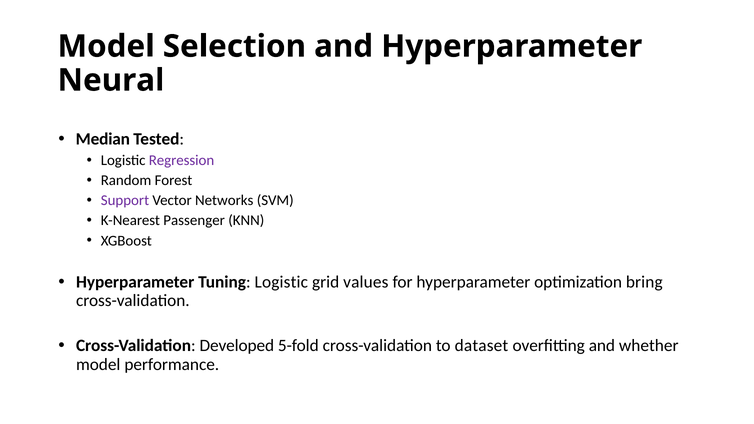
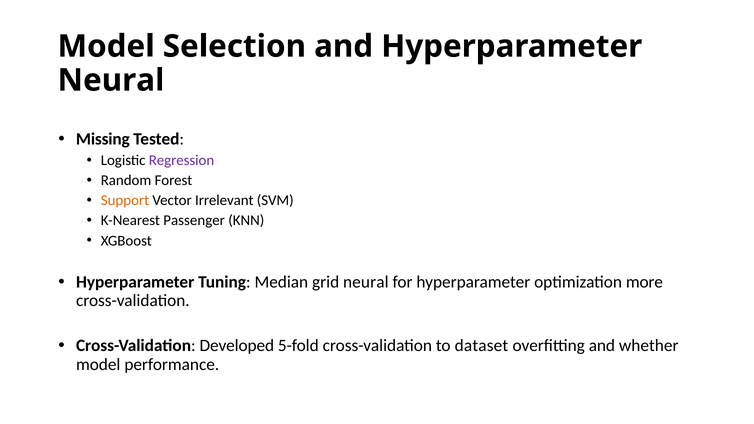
Median: Median -> Missing (103, 139)
Support colour: purple -> orange (125, 201)
Networks: Networks -> Irrelevant (224, 201)
Tuning Logistic: Logistic -> Median (281, 282)
grid values: values -> neural (366, 282)
bring: bring -> more (644, 282)
